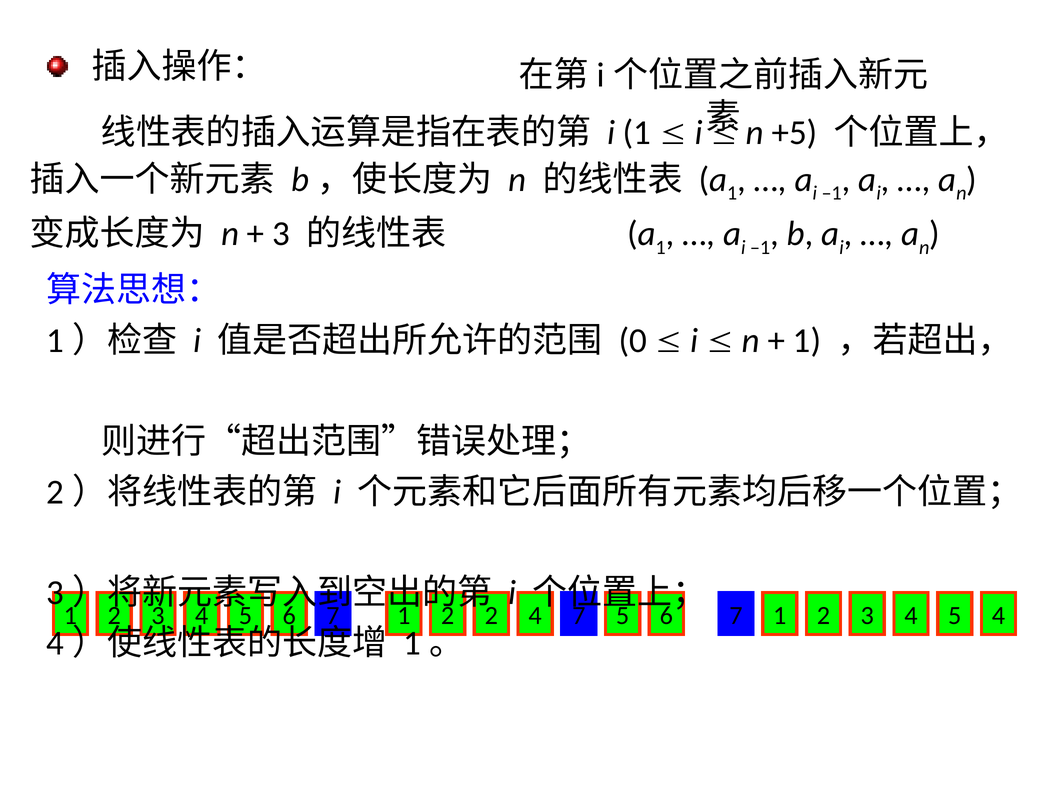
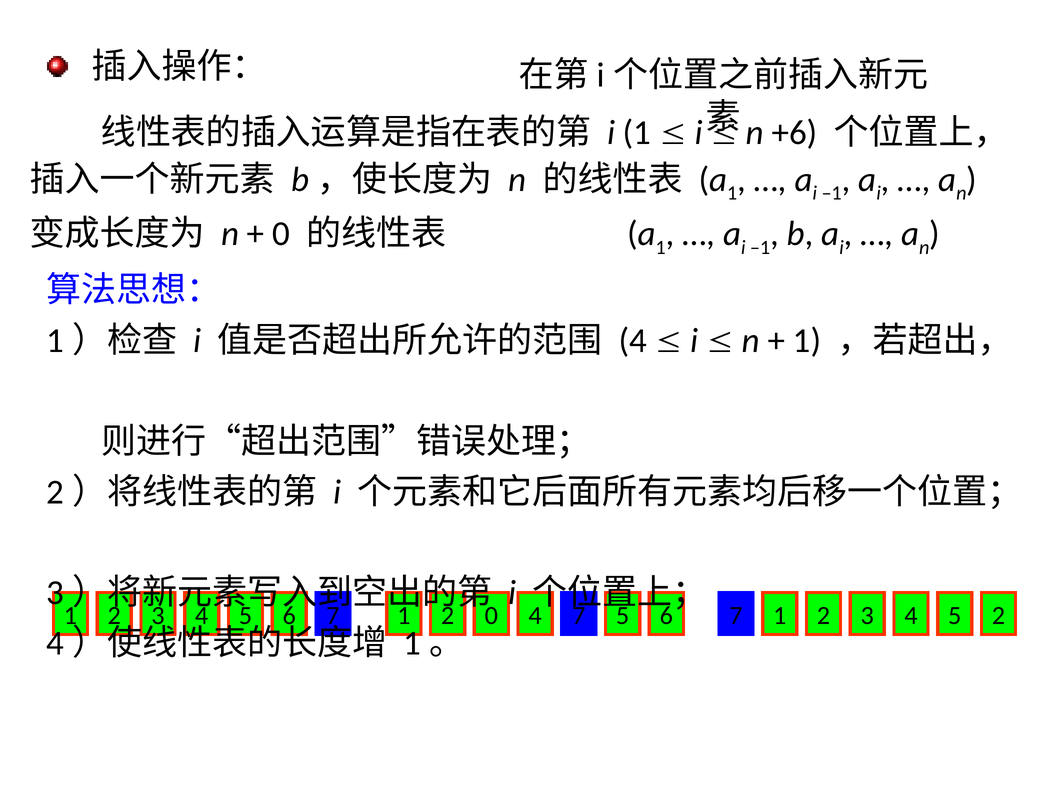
+5: +5 -> +6 (795, 133)
3: 3 -> 0 (281, 234)
0: 0 -> 4 (633, 341)
2: 2 -> 0 (491, 615)
4: 4 -> 2 (998, 615)
